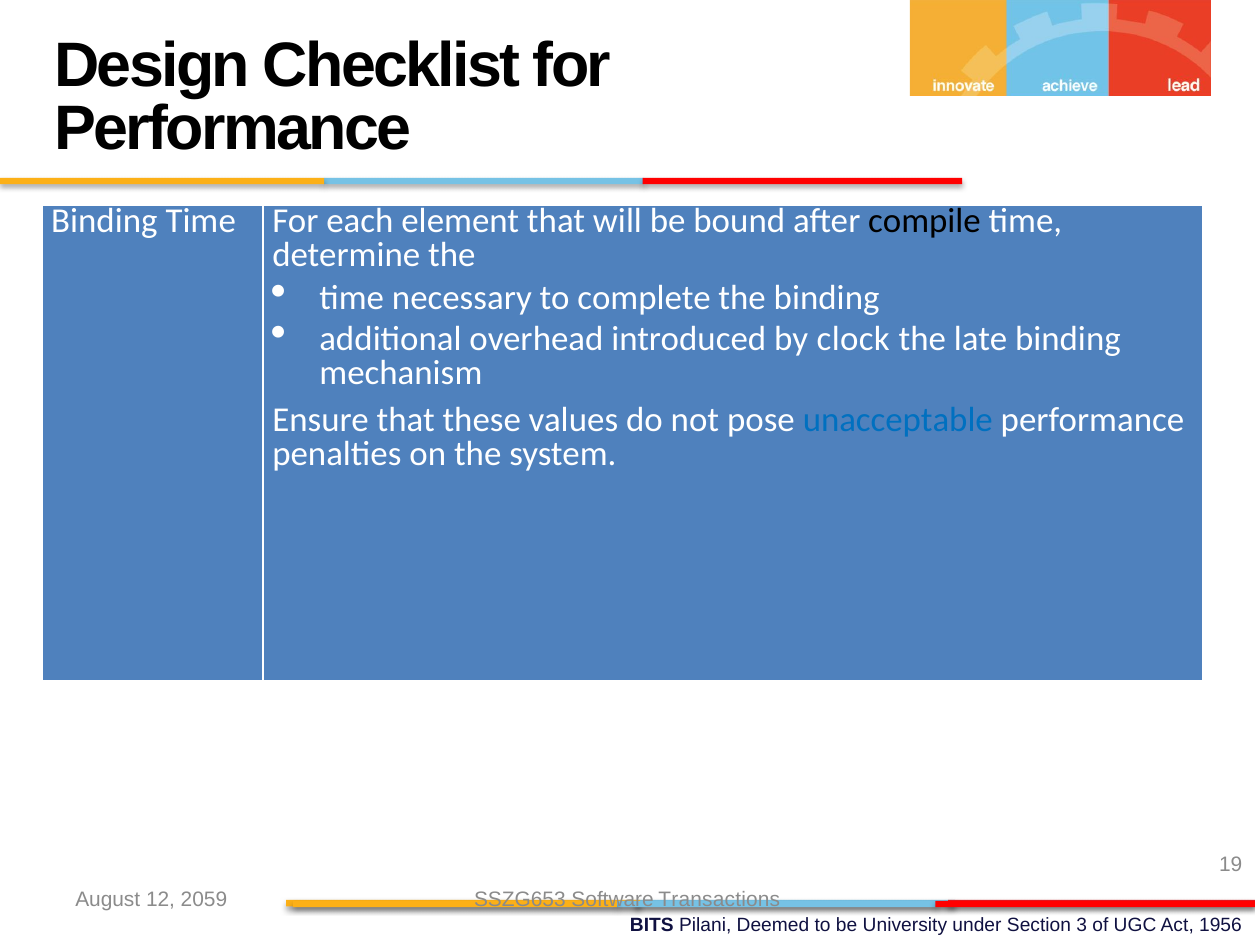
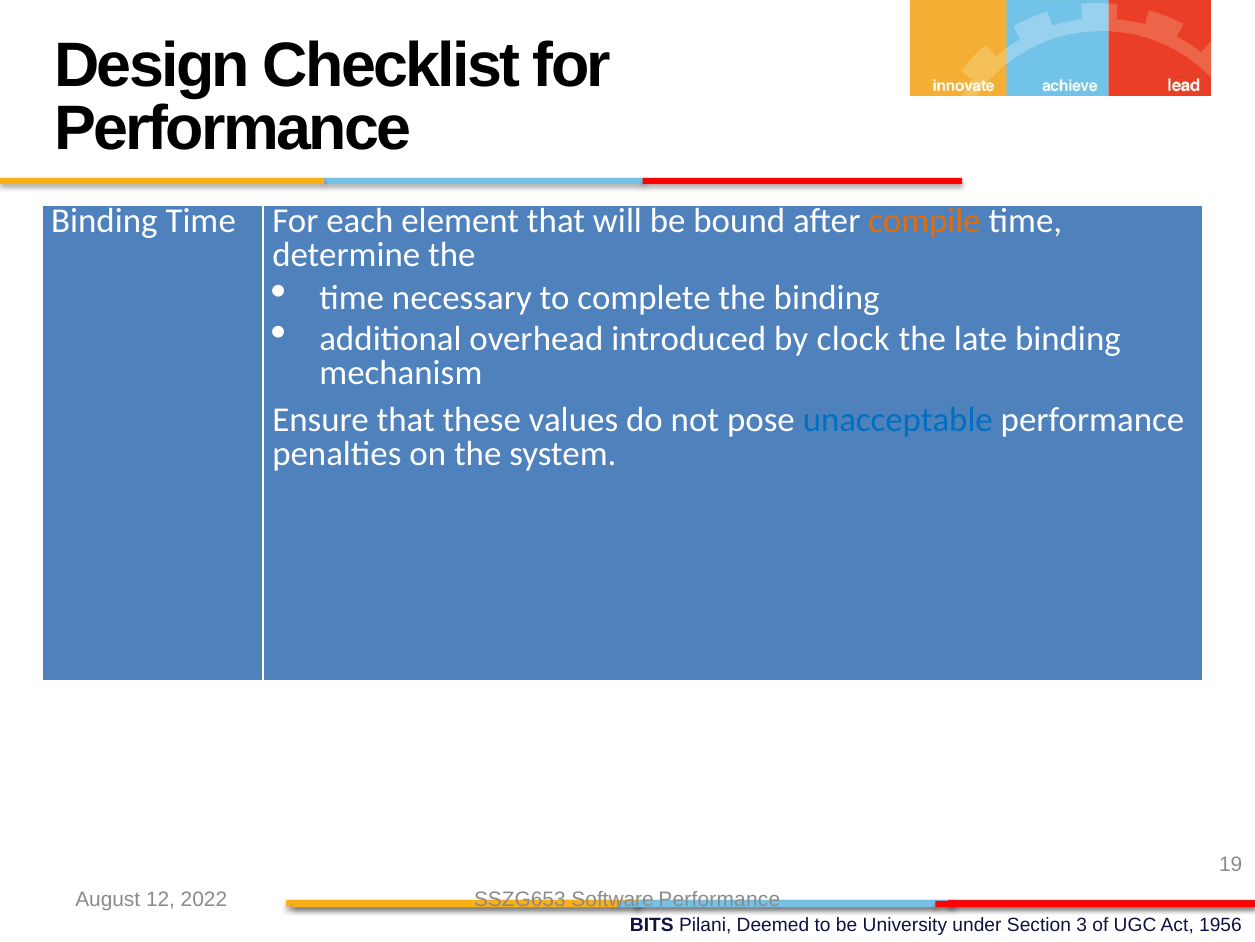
compile colour: black -> orange (924, 221)
2059: 2059 -> 2022 (204, 899)
Software Transactions: Transactions -> Performance (719, 899)
